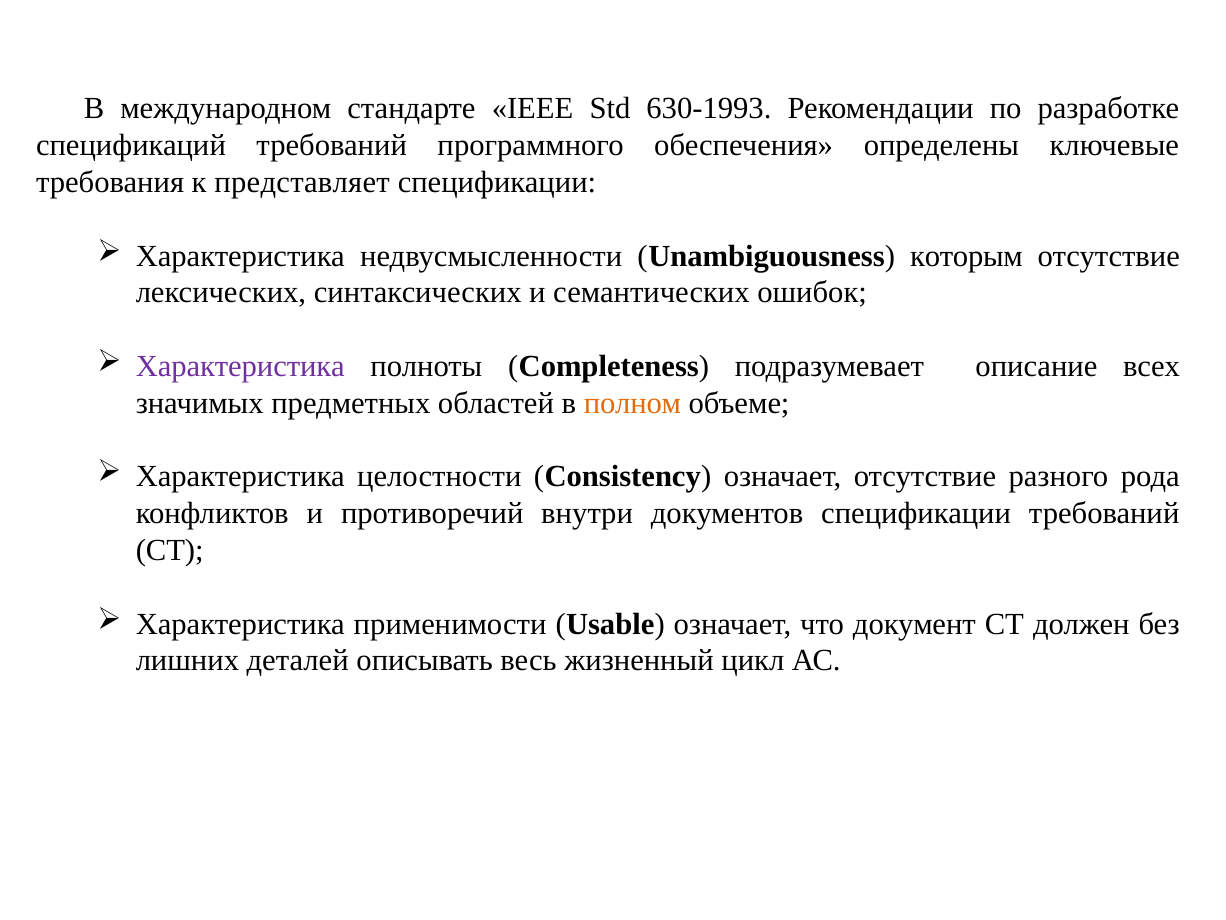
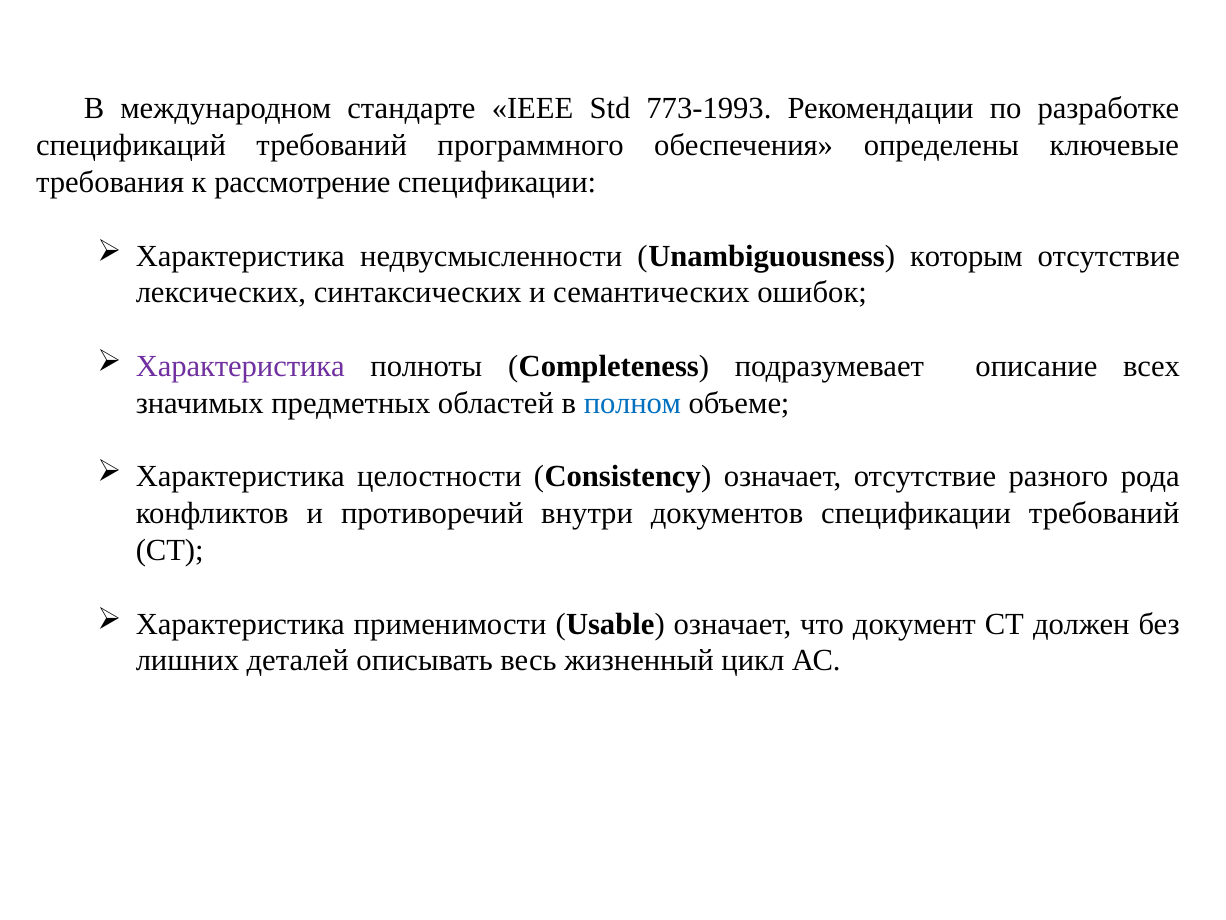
630-1993: 630-1993 -> 773-1993 (709, 109)
представляет: представляет -> рассмотрение (302, 182)
полном colour: orange -> blue (632, 403)
